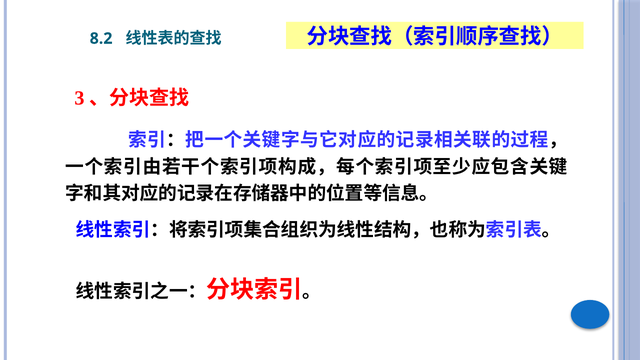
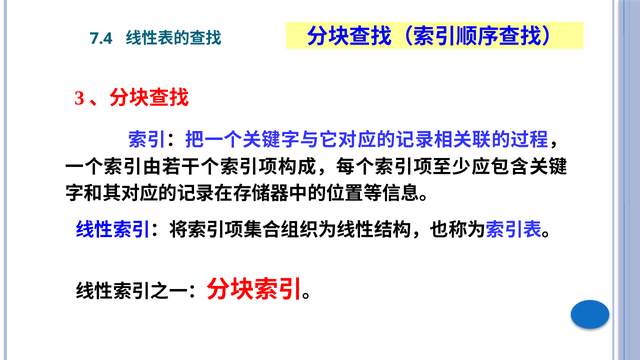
8.2: 8.2 -> 7.4 (101, 38)
